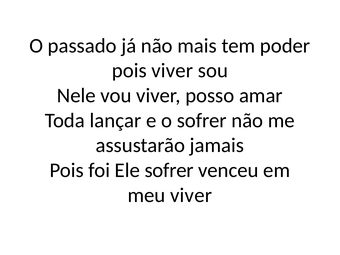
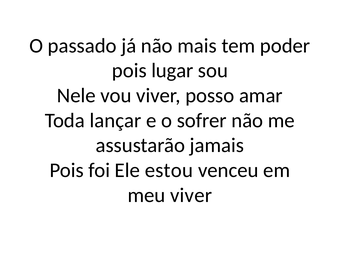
pois viver: viver -> lugar (172, 71)
Ele sofrer: sofrer -> estou (169, 170)
